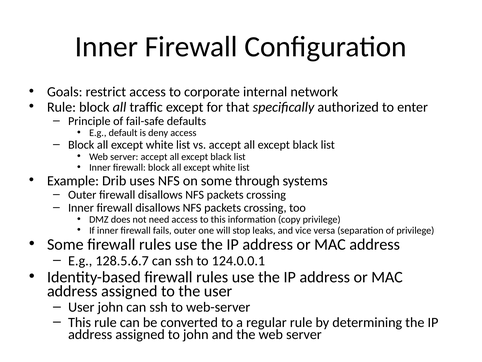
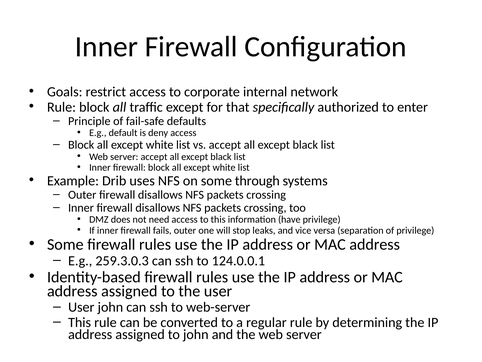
copy: copy -> have (289, 219)
128.5.6.7: 128.5.6.7 -> 259.3.0.3 (122, 260)
